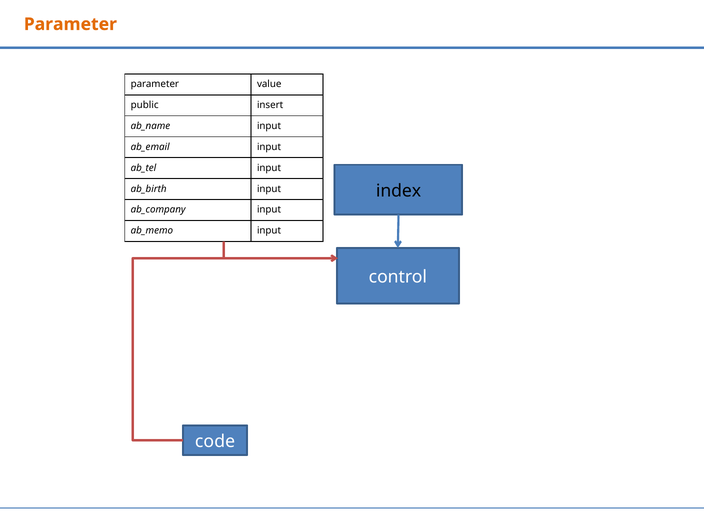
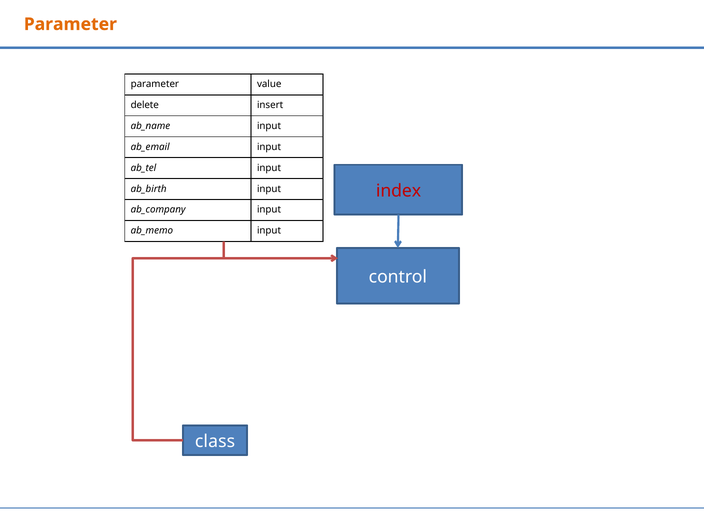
public: public -> delete (145, 105)
index colour: black -> red (399, 191)
code: code -> class (215, 441)
